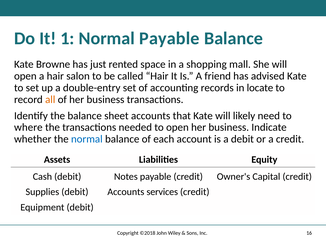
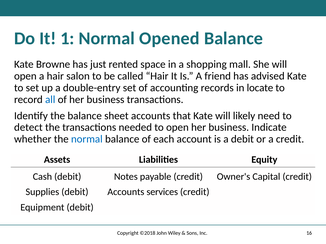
Normal Payable: Payable -> Opened (169, 38)
all colour: orange -> blue (50, 100)
where: where -> detect (28, 128)
